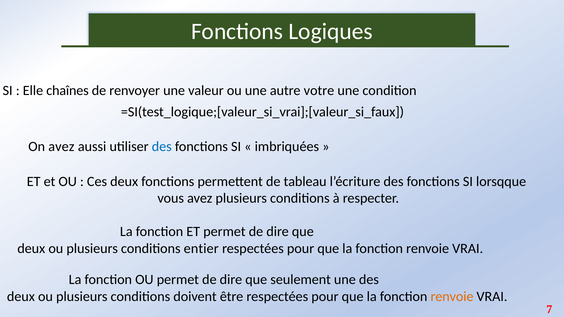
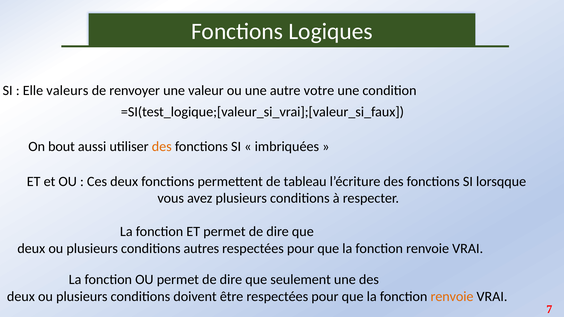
chaînes: chaînes -> valeurs (67, 91)
On avez: avez -> bout (61, 147)
des colour: blue -> orange (162, 147)
entier: entier -> autres (201, 249)
